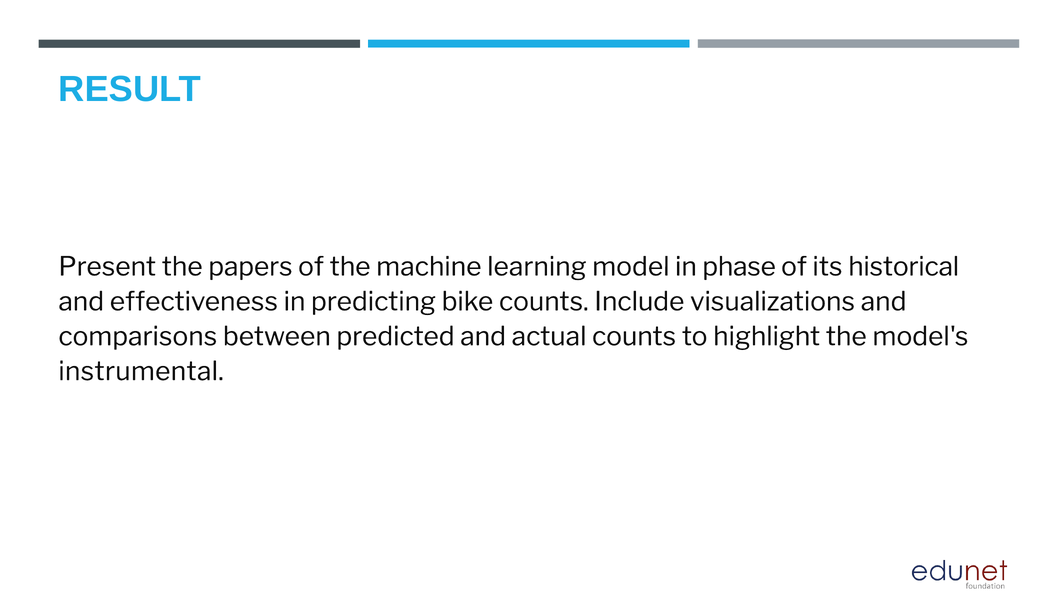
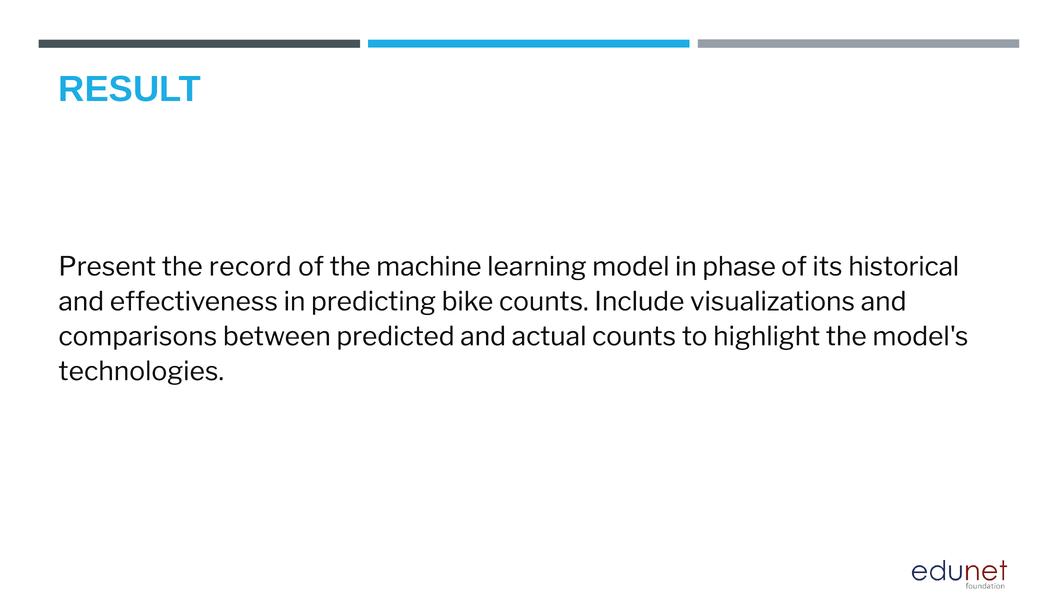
papers: papers -> record (250, 267)
instrumental: instrumental -> technologies (141, 372)
